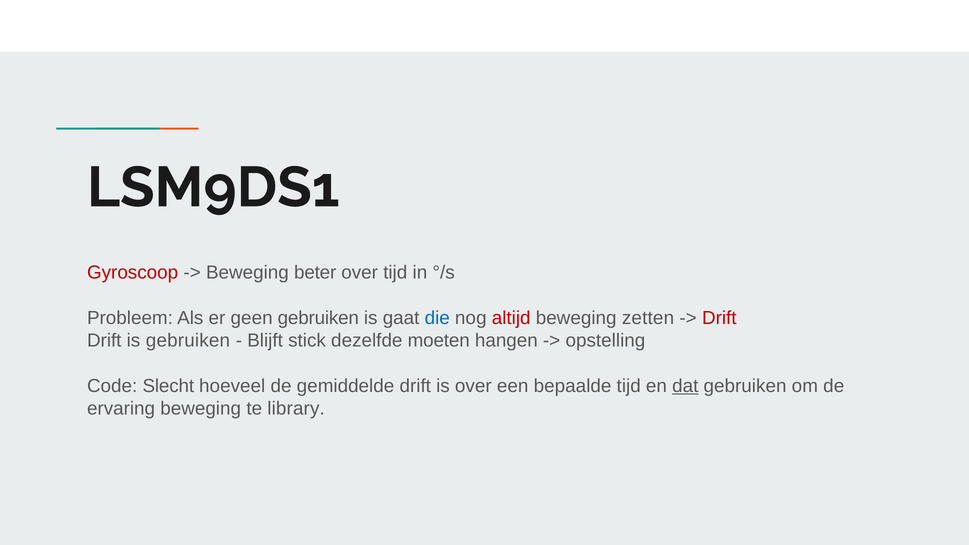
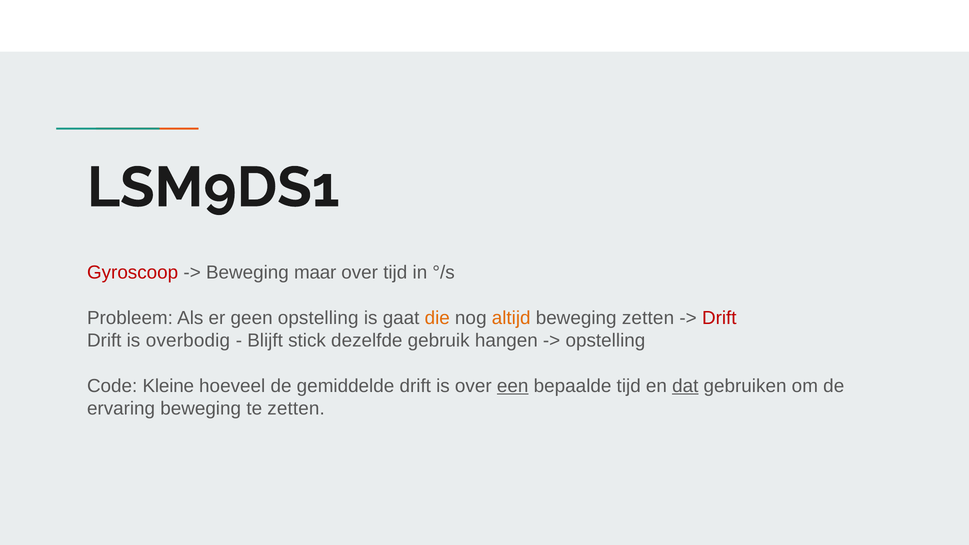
beter: beter -> maar (315, 273)
geen gebruiken: gebruiken -> opstelling (318, 318)
die colour: blue -> orange (437, 318)
altijd colour: red -> orange (511, 318)
is gebruiken: gebruiken -> overbodig (188, 341)
moeten: moeten -> gebruik (439, 341)
Slecht: Slecht -> Kleine (168, 386)
een underline: none -> present (513, 386)
te library: library -> zetten (296, 409)
